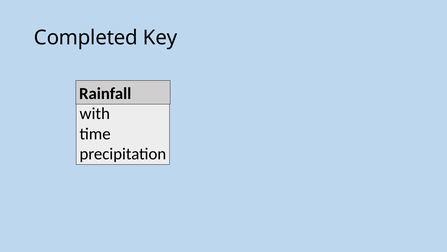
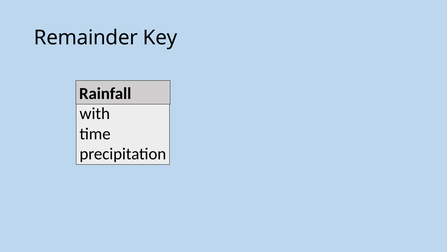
Completed: Completed -> Remainder (86, 38)
